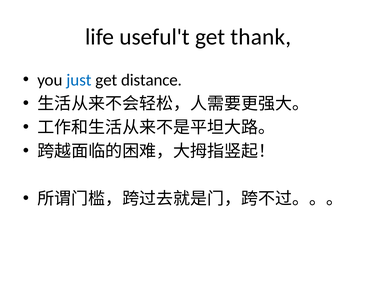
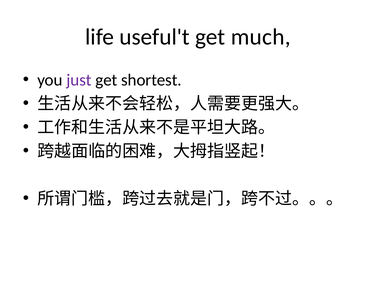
thank: thank -> much (261, 37)
just colour: blue -> purple (79, 80)
distance: distance -> shortest (151, 80)
